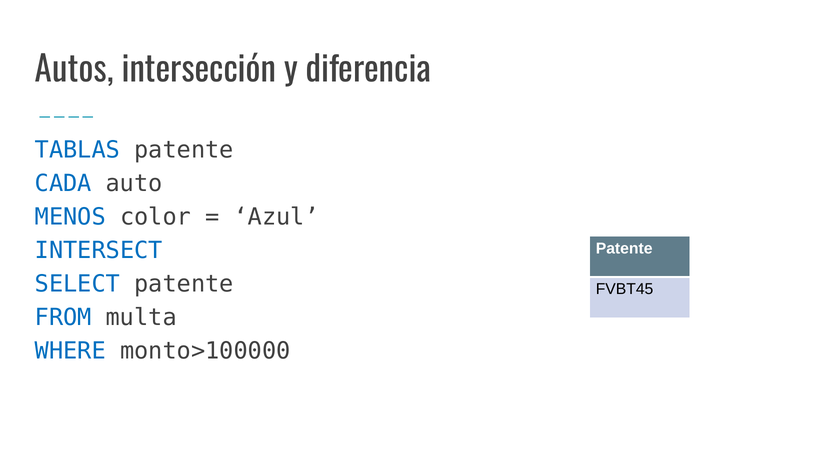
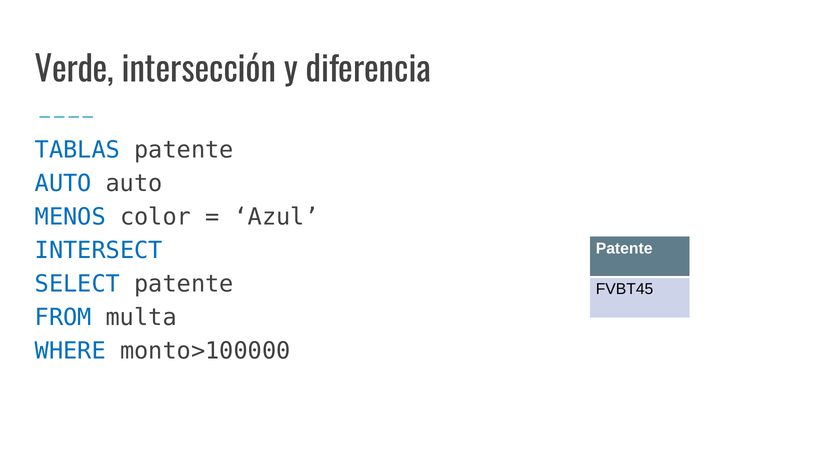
Autos: Autos -> Verde (74, 70)
CADA: CADA -> AUTO (63, 183)
